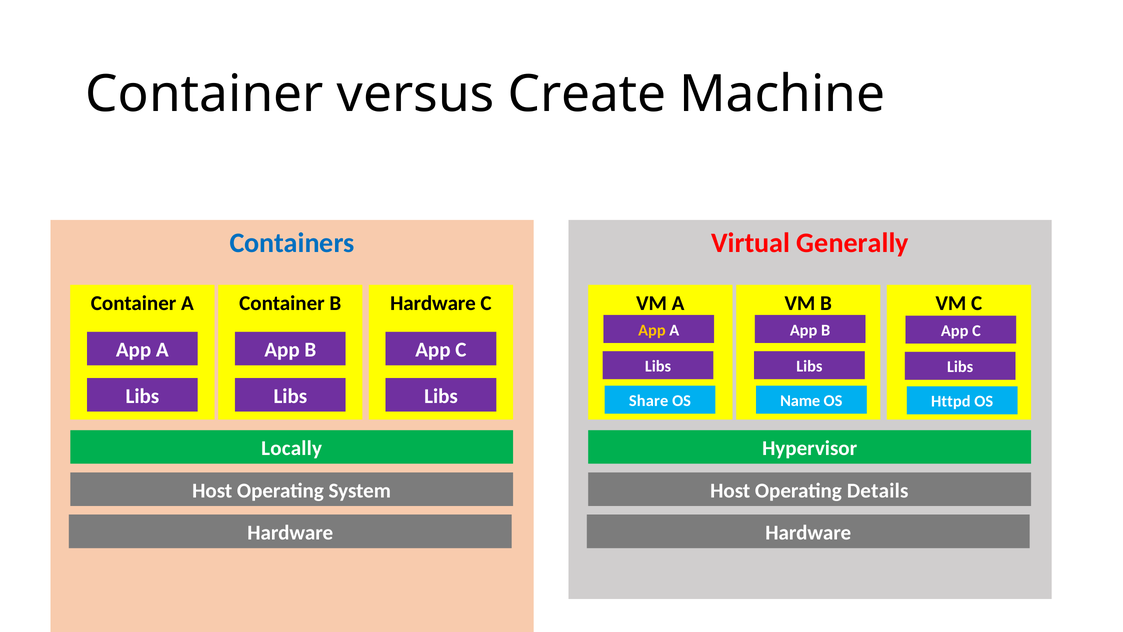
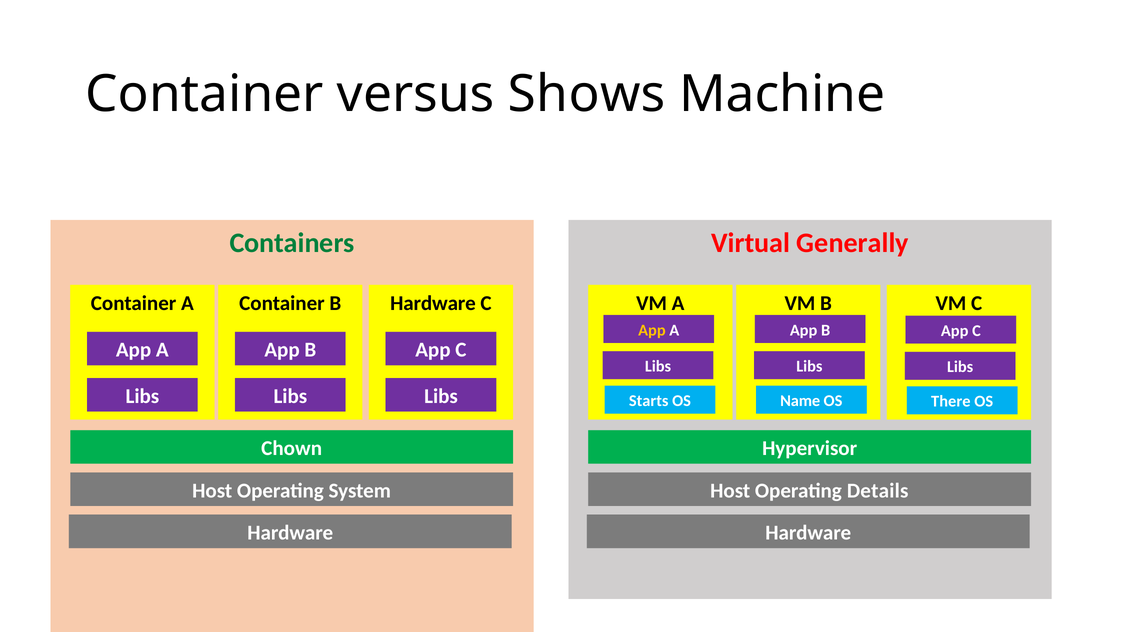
Create: Create -> Shows (587, 94)
Containers colour: blue -> green (292, 243)
Share: Share -> Starts (649, 401)
Httpd: Httpd -> There (951, 401)
Locally: Locally -> Chown (292, 448)
